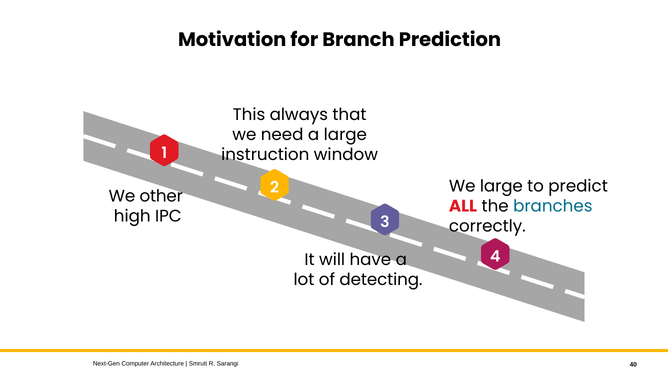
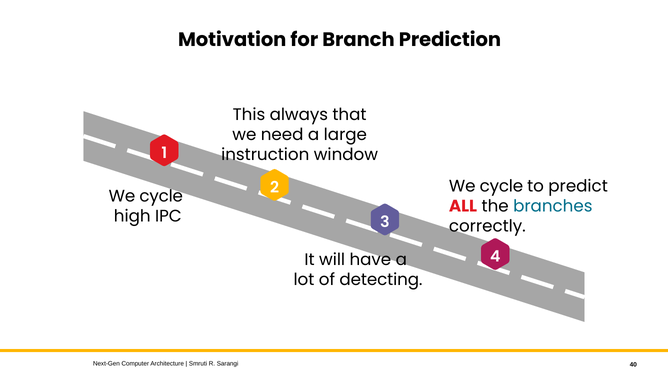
large: large -> cycle (501, 186)
other: other -> cycle (161, 196)
